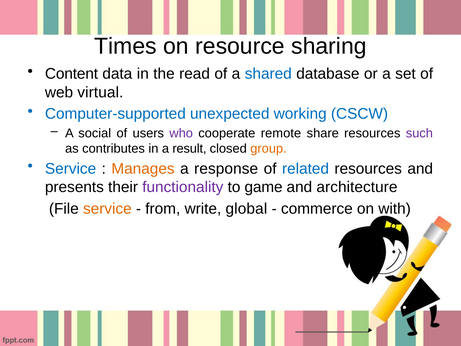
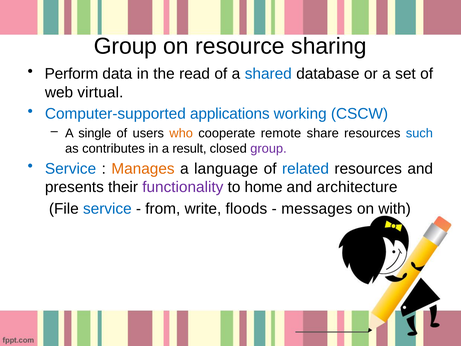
Times: Times -> Group (126, 46)
Content: Content -> Perform (72, 74)
unexpected: unexpected -> applications (230, 114)
social: social -> single (95, 133)
who colour: purple -> orange (181, 133)
such colour: purple -> blue (419, 133)
group colour: orange -> purple (268, 148)
response: response -> language (226, 169)
game: game -> home (264, 187)
service colour: orange -> blue (107, 209)
global: global -> floods (246, 209)
commerce: commerce -> messages (317, 209)
